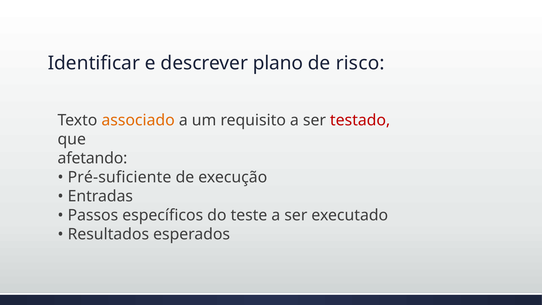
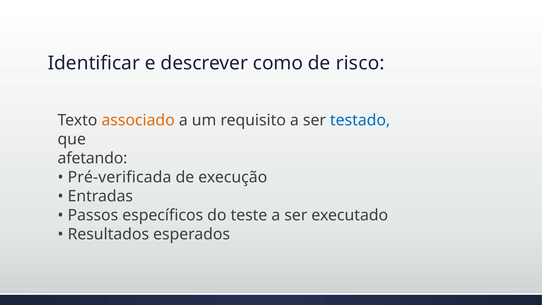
plano: plano -> como (278, 63)
testado colour: red -> blue (360, 120)
Pré-suficiente: Pré-suficiente -> Pré-verificada (120, 177)
